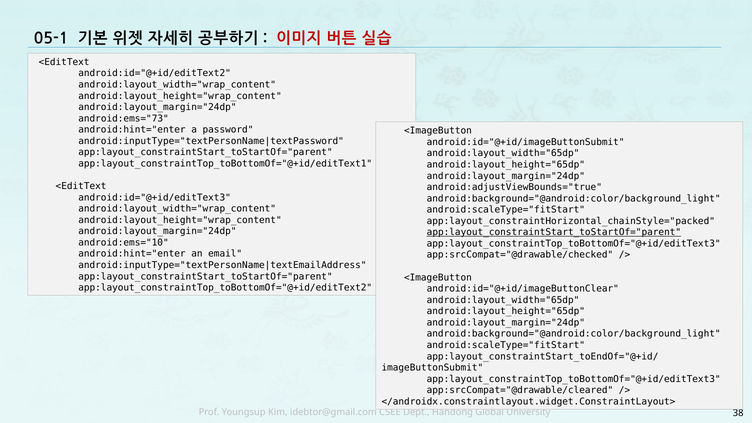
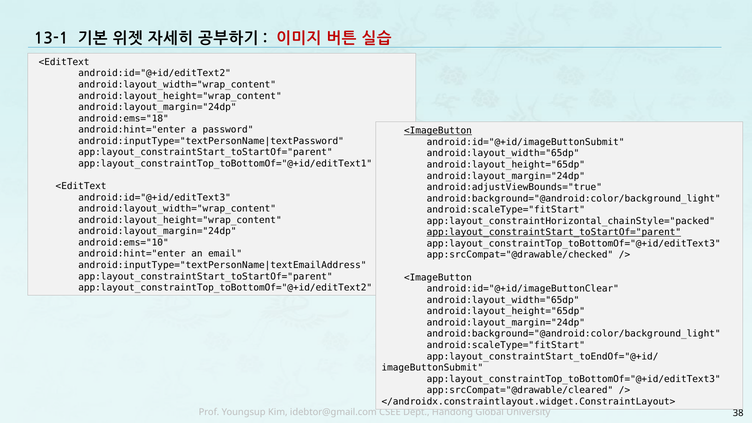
05-1: 05-1 -> 13-1 (51, 39)
android:ems="73: android:ems="73 -> android:ems="18 (123, 118)
<ImageButton underline: none -> present (438, 131)
